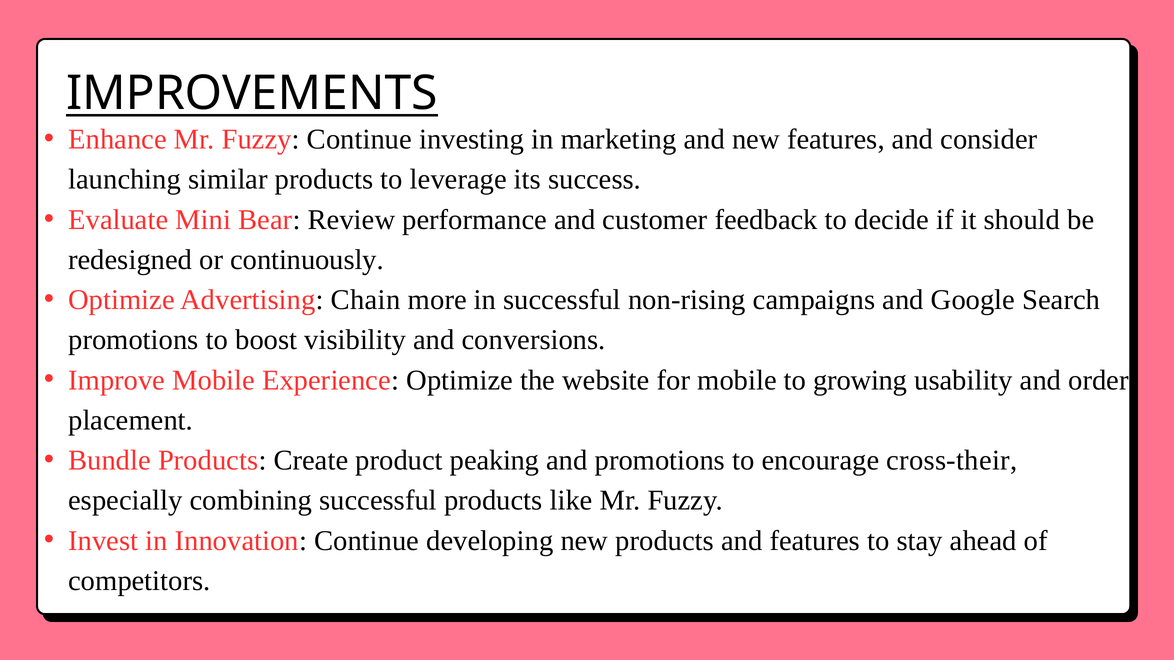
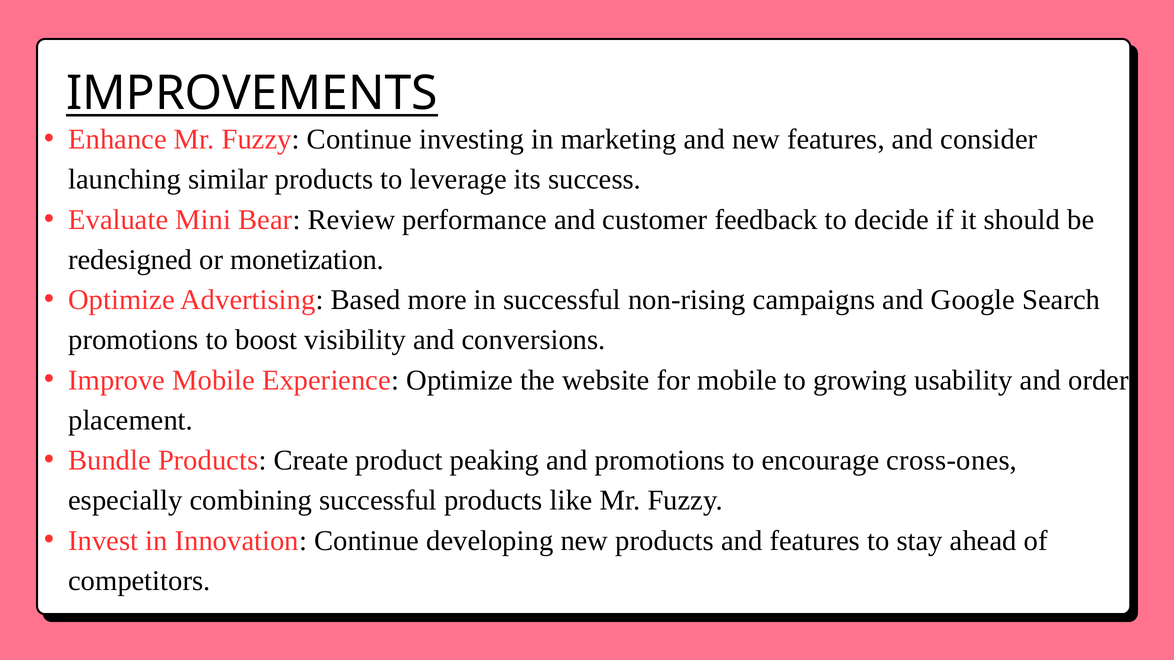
continuously: continuously -> monetization (307, 260)
Chain: Chain -> Based (366, 300)
cross-their: cross-their -> cross-ones (952, 461)
